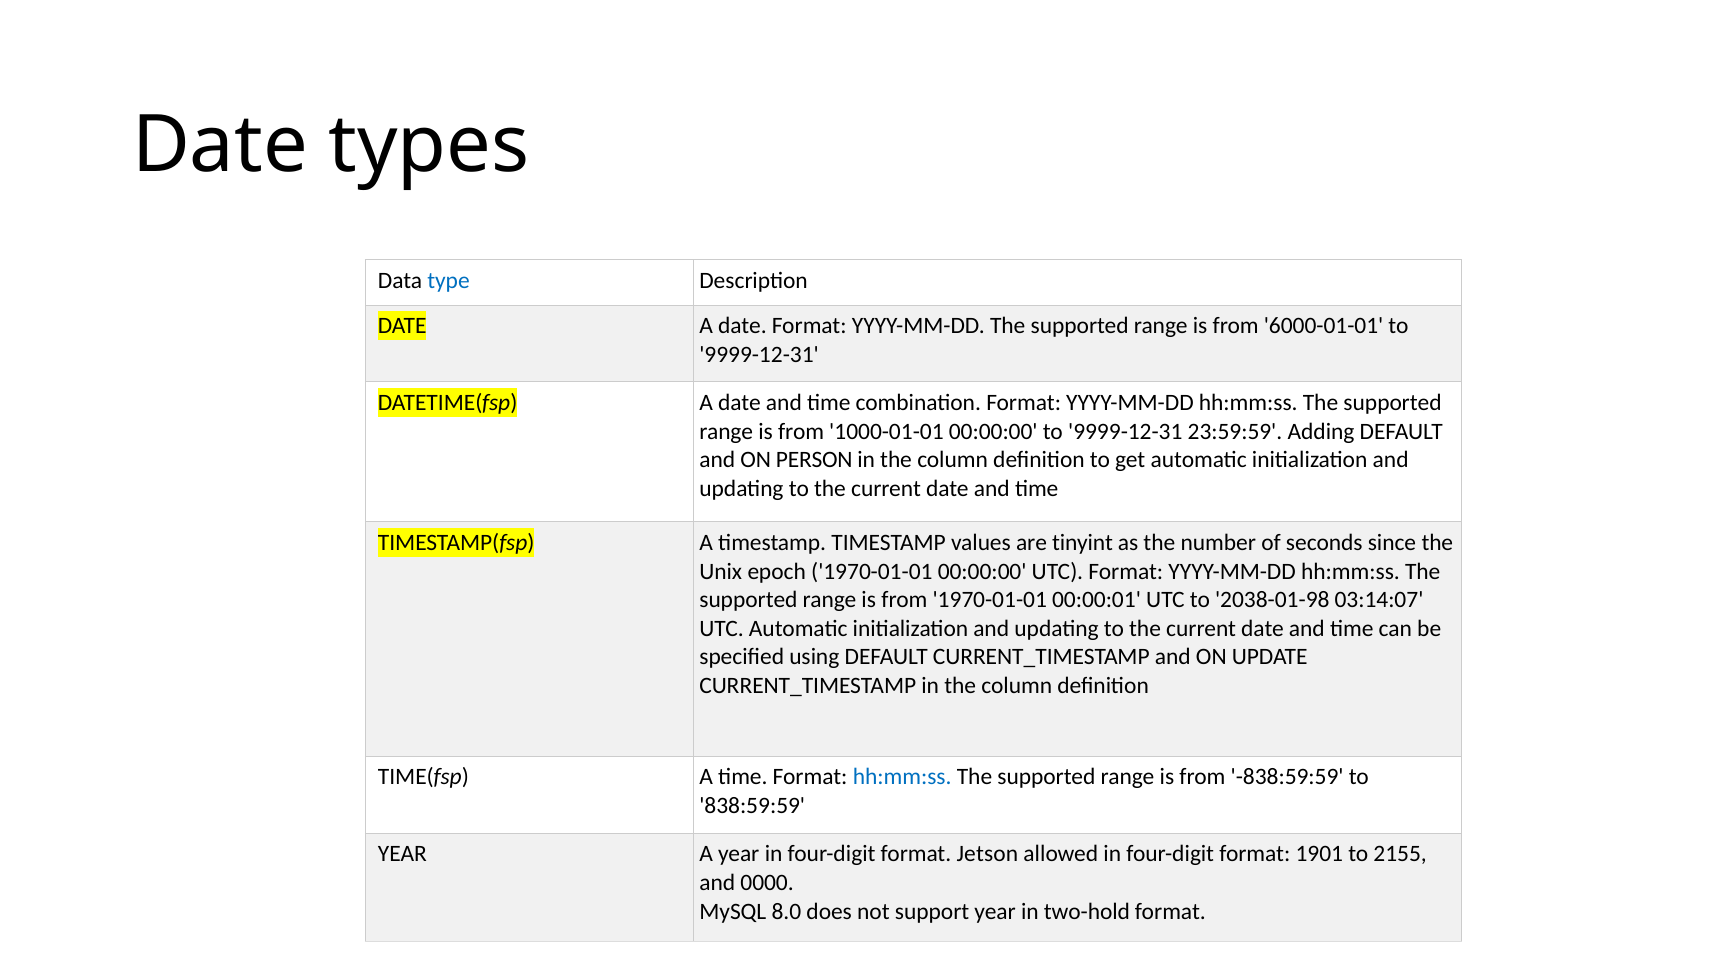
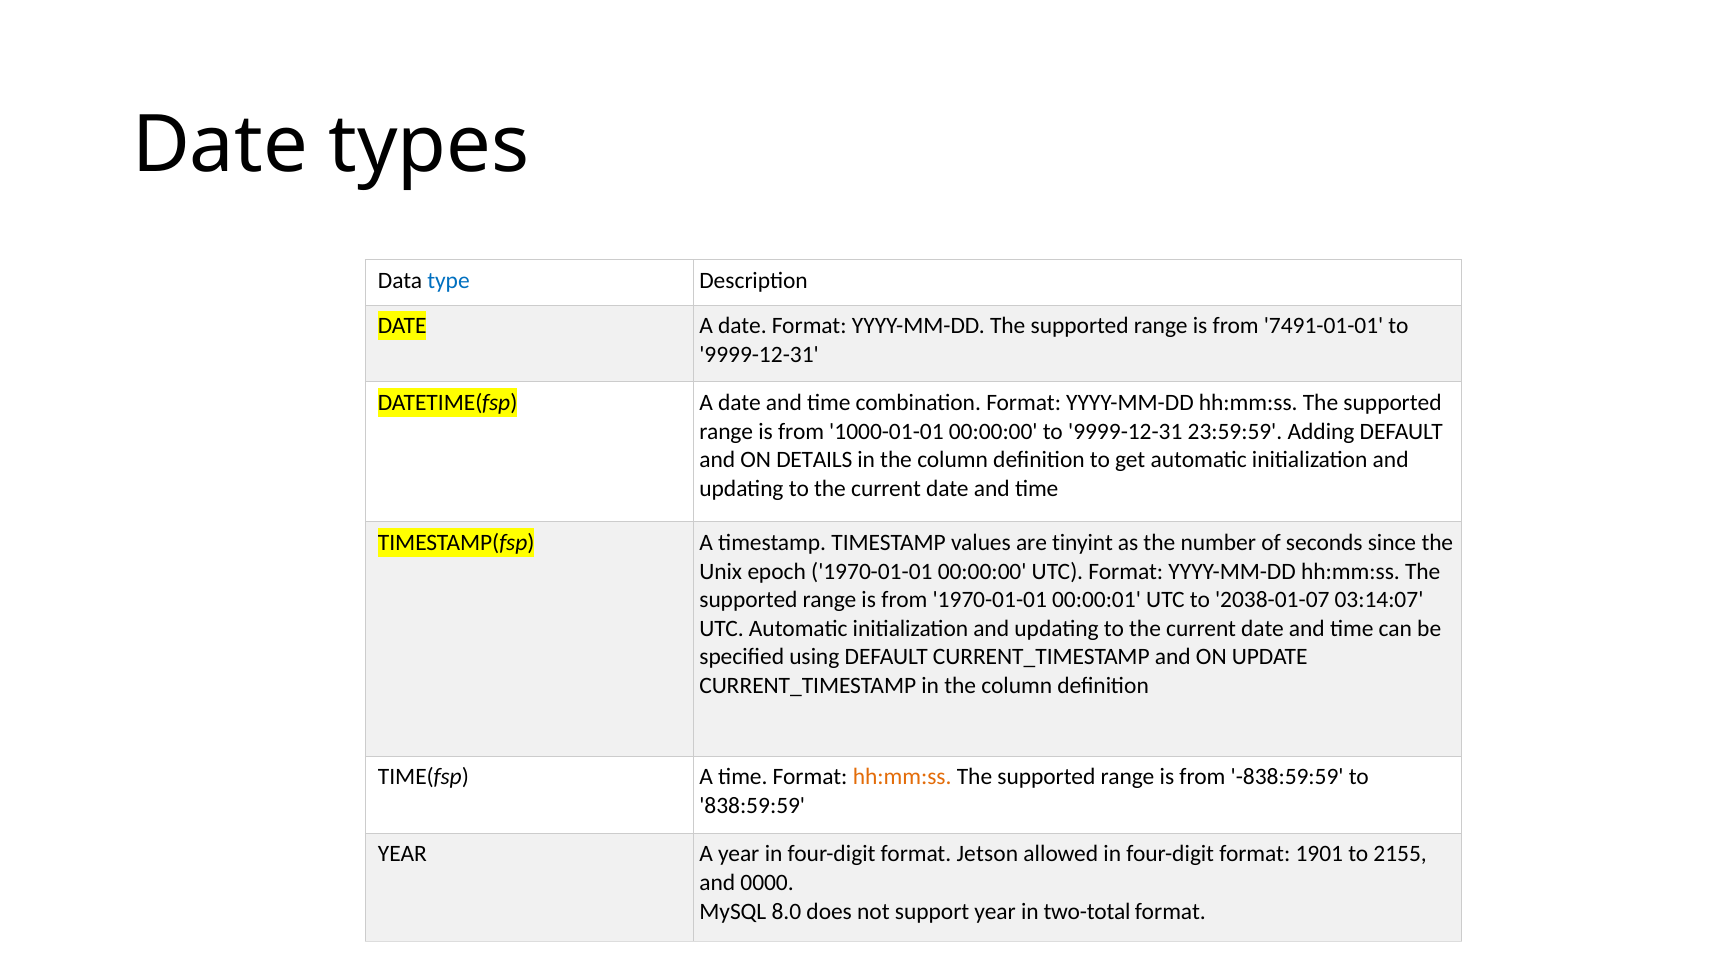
6000-01-01: 6000-01-01 -> 7491-01-01 (1324, 326)
PERSON: PERSON -> DETAILS (814, 460)
2038-01-98: 2038-01-98 -> 2038-01-07 (1272, 600)
hh:mm:ss colour: blue -> orange (902, 777)
two-hold: two-hold -> two-total (1087, 911)
